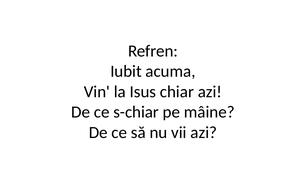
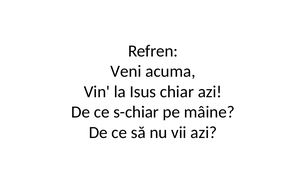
Iubit: Iubit -> Veni (126, 71)
